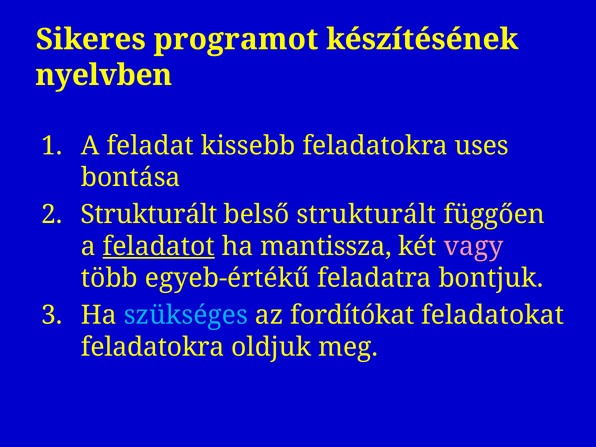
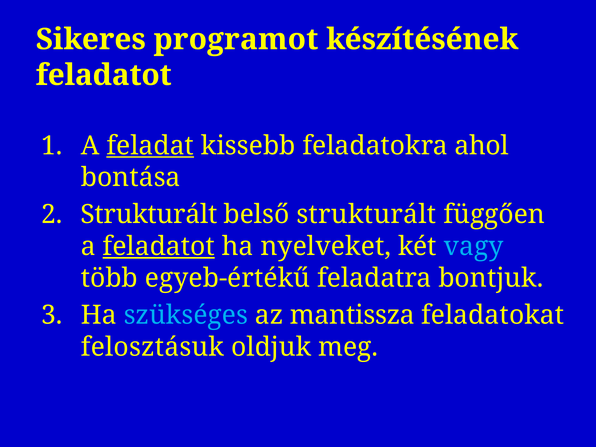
nyelvben: nyelvben -> feladatot (104, 75)
feladat underline: none -> present (150, 146)
uses: uses -> ahol (482, 146)
mantissza: mantissza -> nyelveket (326, 246)
vagy colour: pink -> light blue (474, 246)
fordítókat: fordítókat -> mantissza (352, 315)
feladatokra: feladatokra -> felosztásuk (152, 347)
